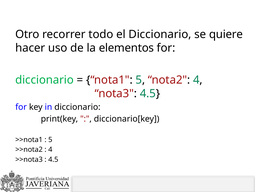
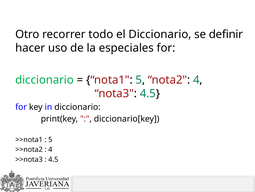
quiere: quiere -> definir (226, 34)
elementos: elementos -> especiales (126, 48)
